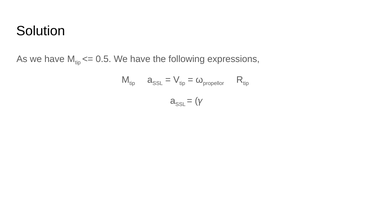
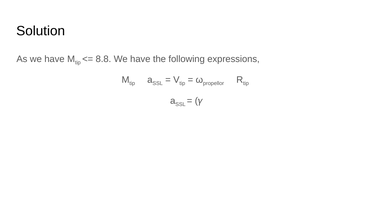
0.5: 0.5 -> 8.8 (103, 59)
